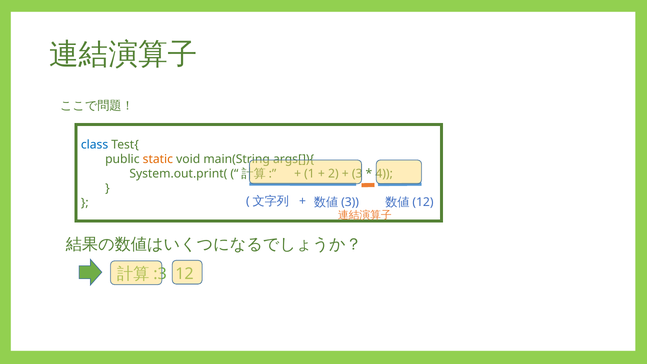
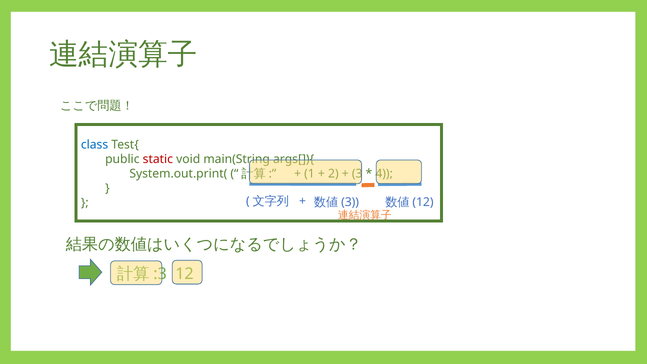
static colour: orange -> red (158, 159)
